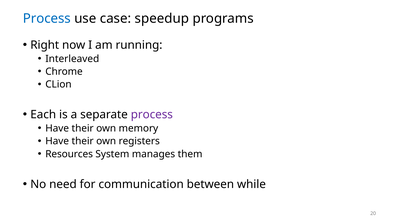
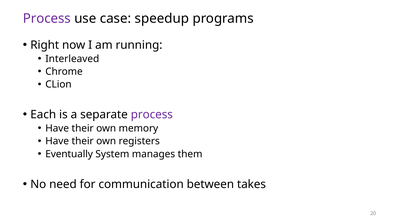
Process colour: blue -> purple (47, 19)
Resources: Resources -> Eventually (69, 154)
while: while -> takes (251, 185)
